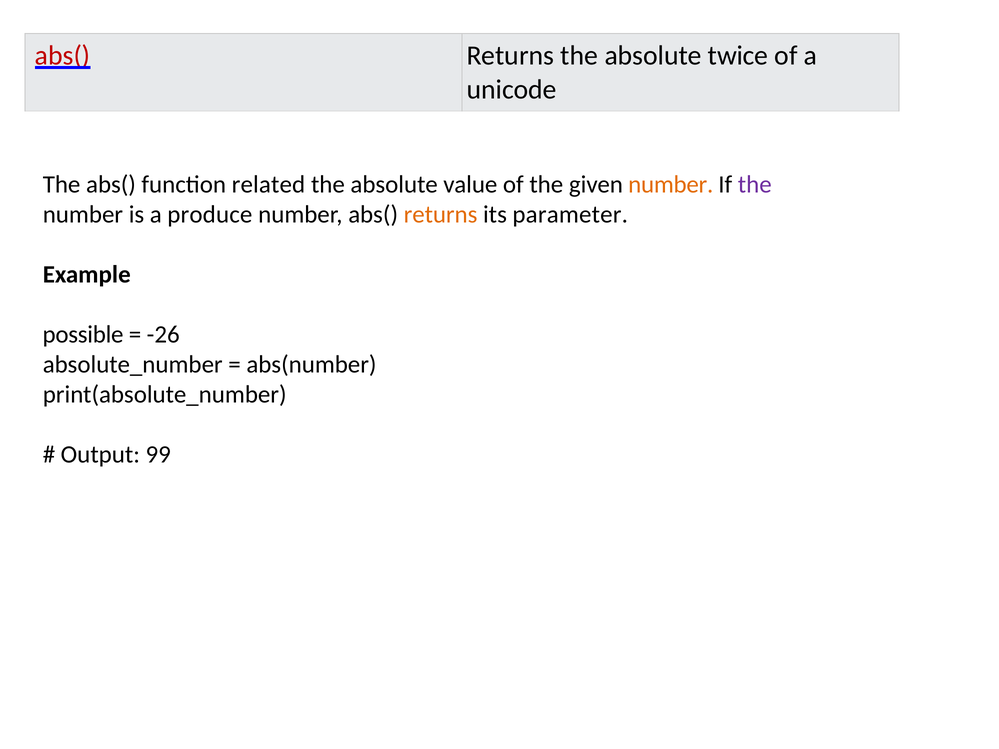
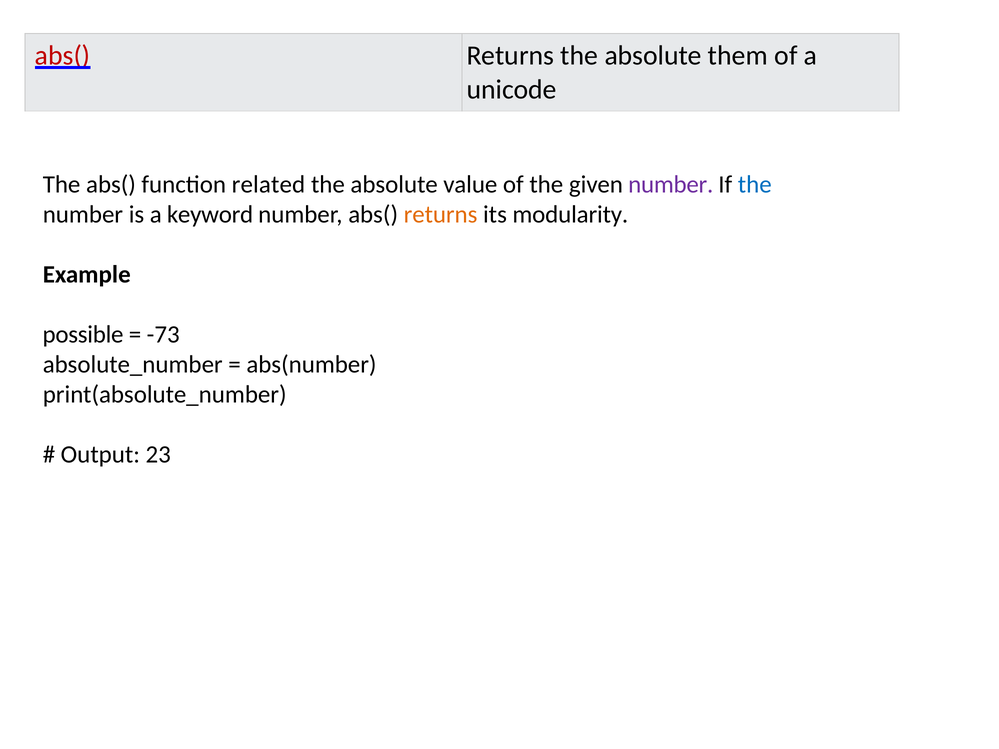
twice: twice -> them (738, 56)
number colour: orange -> purple (671, 185)
the colour: purple -> blue (755, 185)
produce: produce -> keyword (210, 215)
parameter: parameter -> modularity (570, 215)
-26: -26 -> -73 (163, 335)
99: 99 -> 23 (158, 455)
